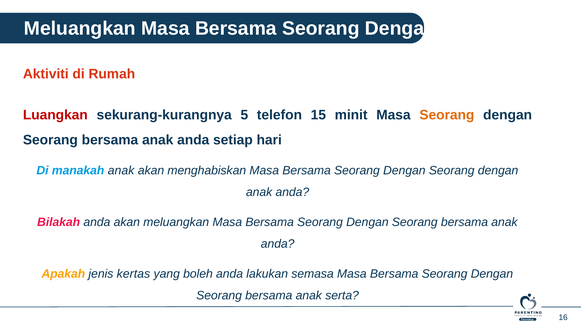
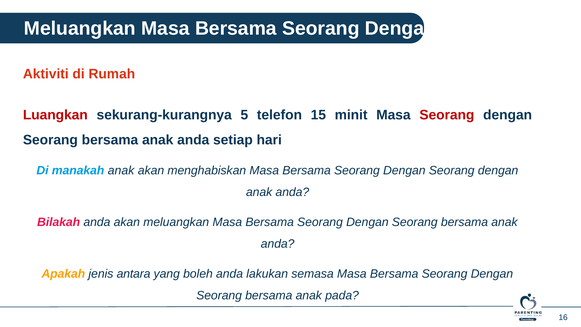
Seorang colour: orange -> red (447, 115)
kertas: kertas -> antara (134, 274)
serta: serta -> pada (342, 295)
